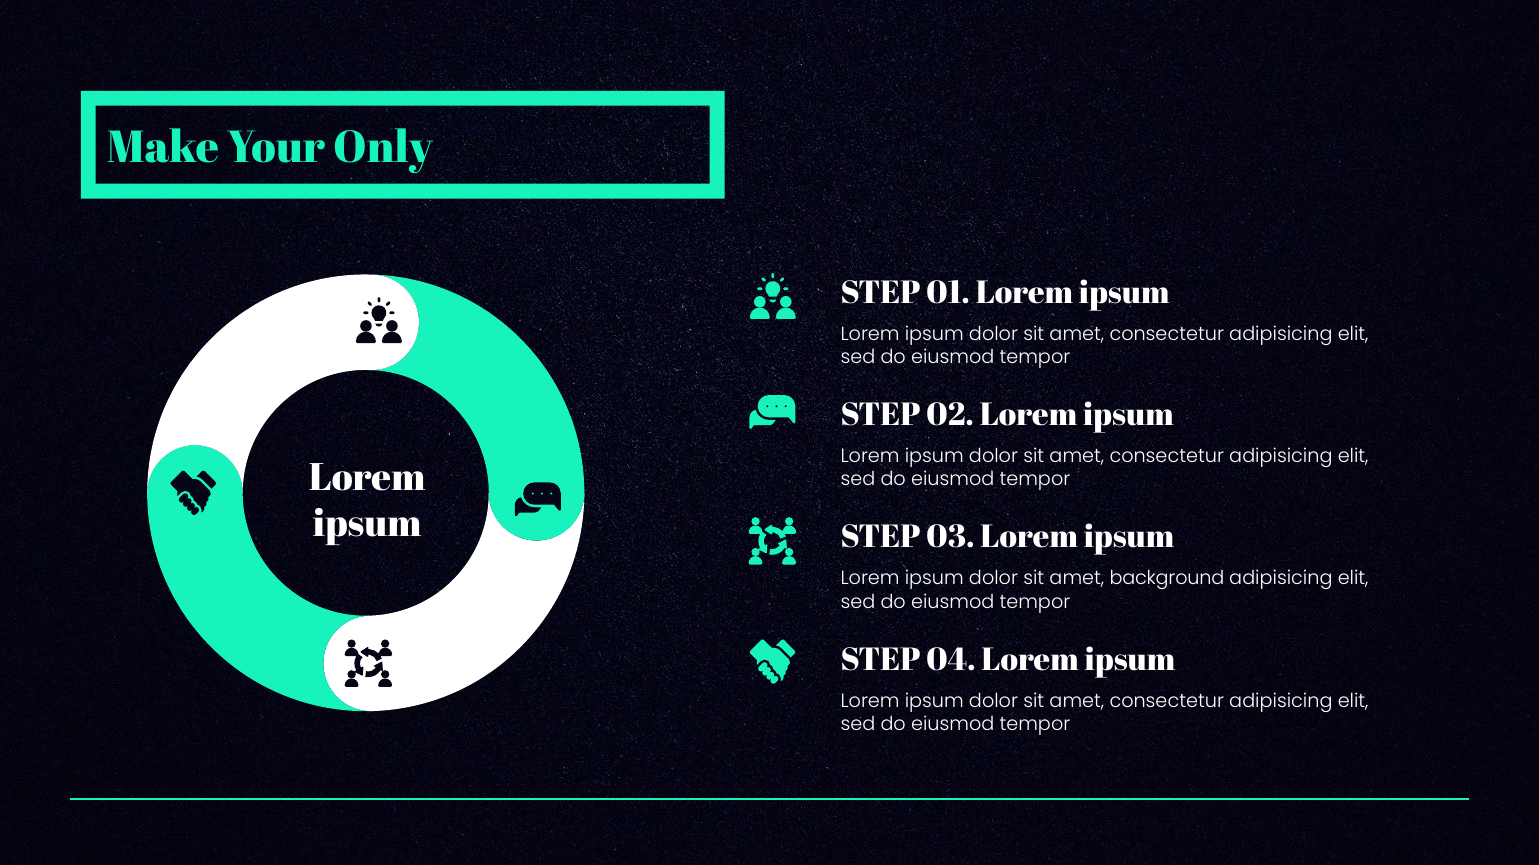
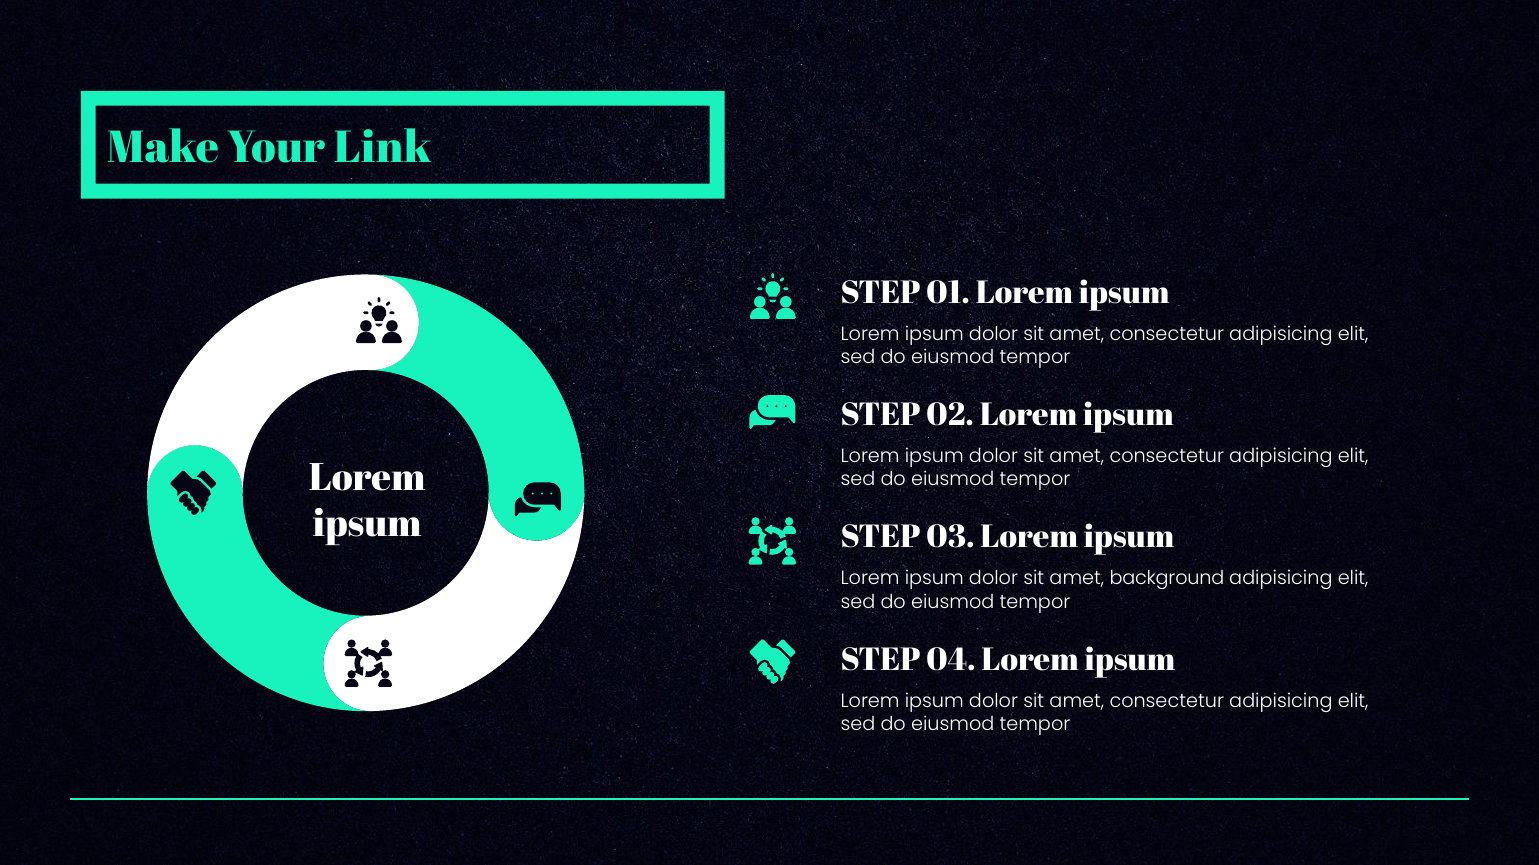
Only: Only -> Link (383, 148)
